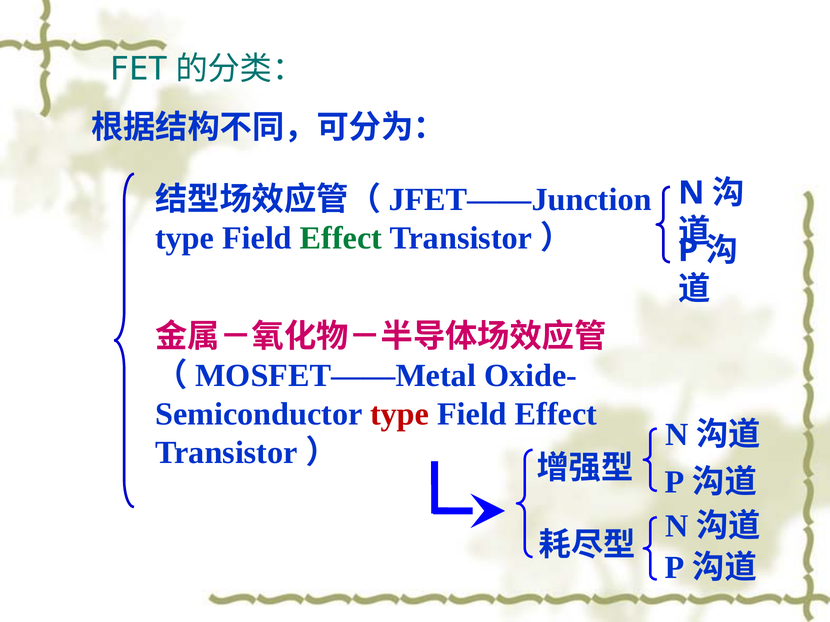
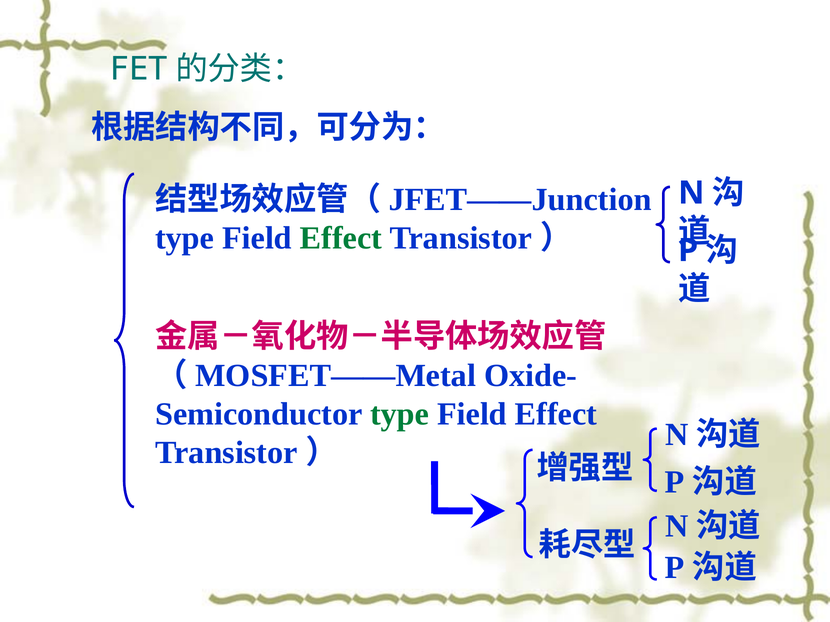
type colour: red -> green (400, 414)
